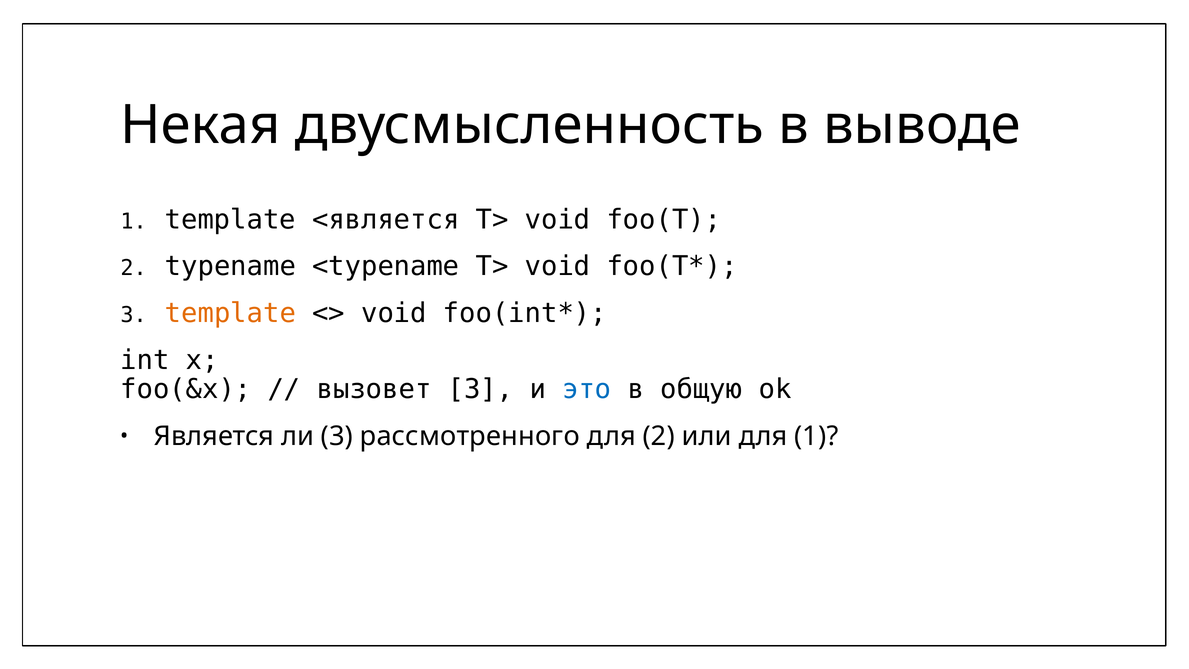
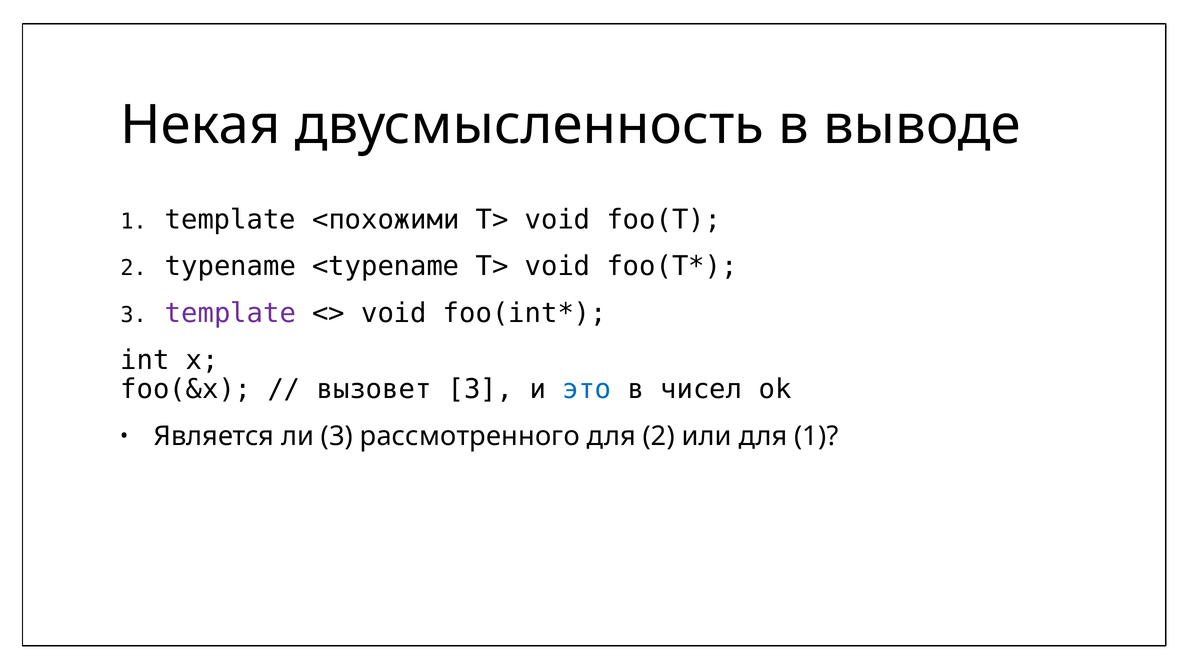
<является: <является -> <похожими (386, 220)
template colour: orange -> purple (230, 313)
общую: общую -> чисел (701, 389)
